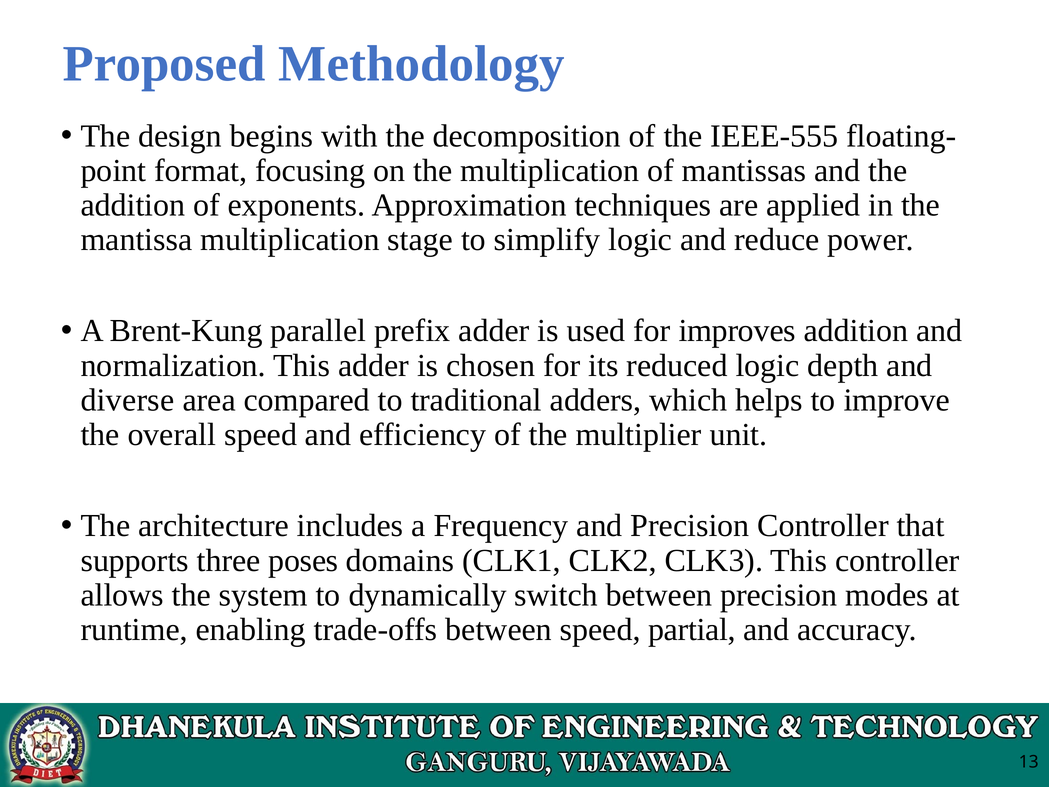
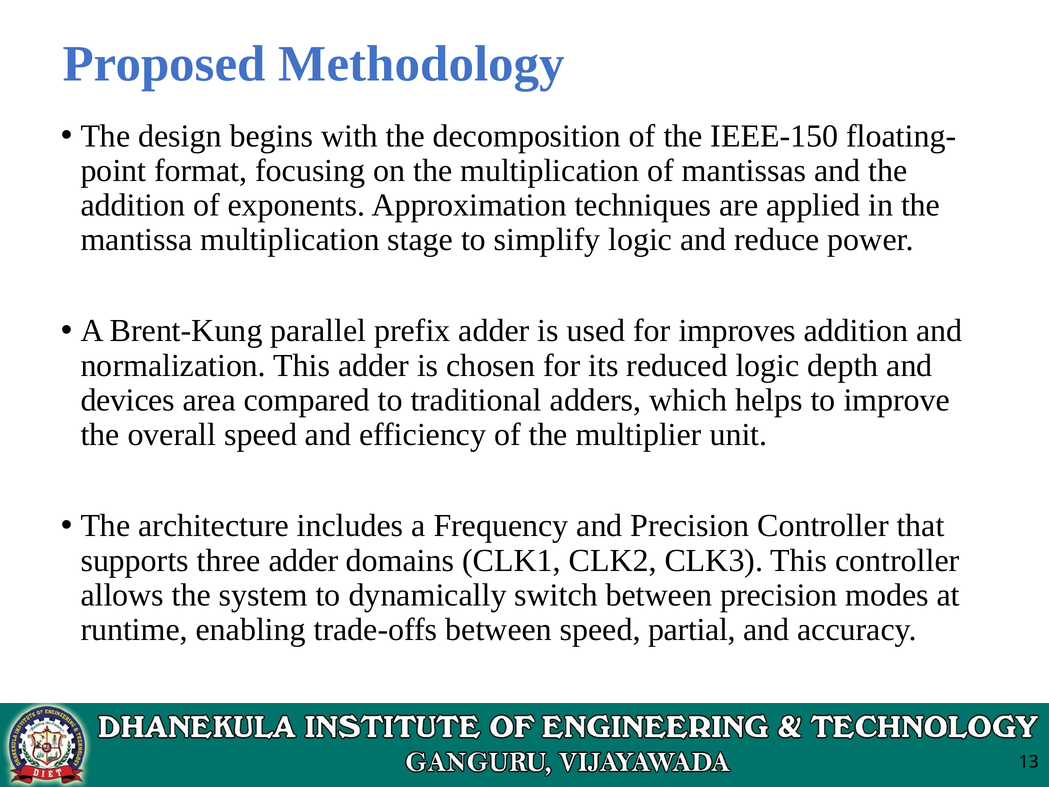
IEEE-555: IEEE-555 -> IEEE-150 (774, 136)
diverse: diverse -> devices (128, 400)
three poses: poses -> adder (303, 560)
